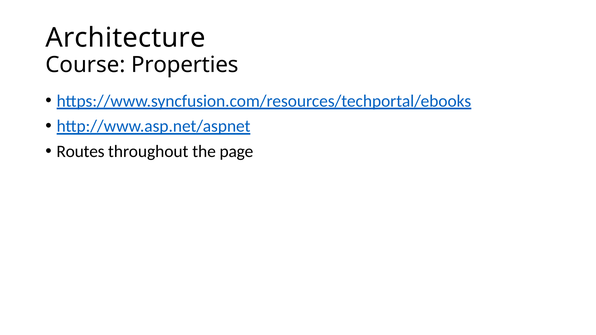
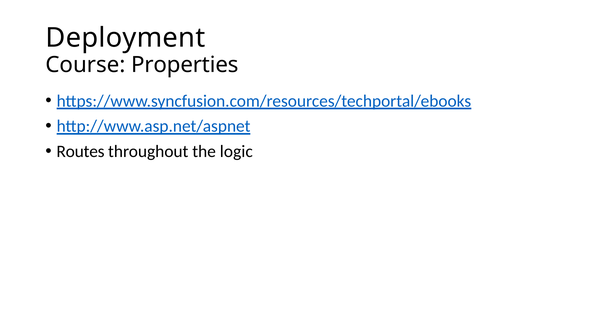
Architecture: Architecture -> Deployment (125, 38)
page: page -> logic (236, 151)
